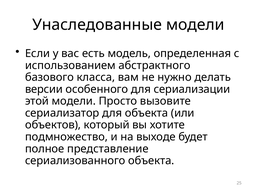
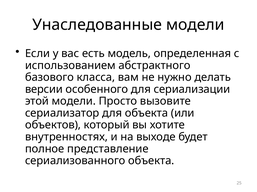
подмножество: подмножество -> внутренностях (66, 137)
